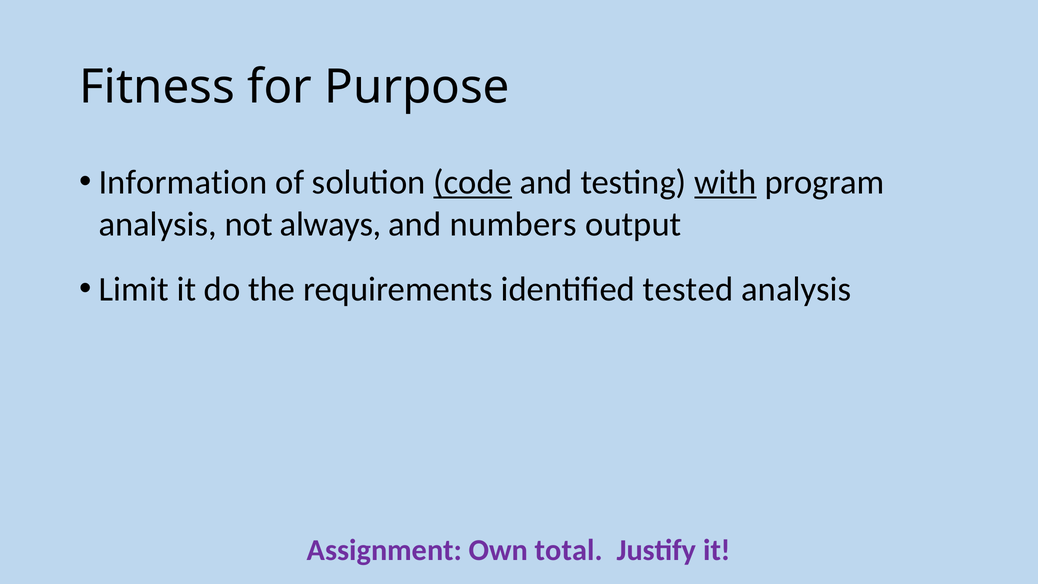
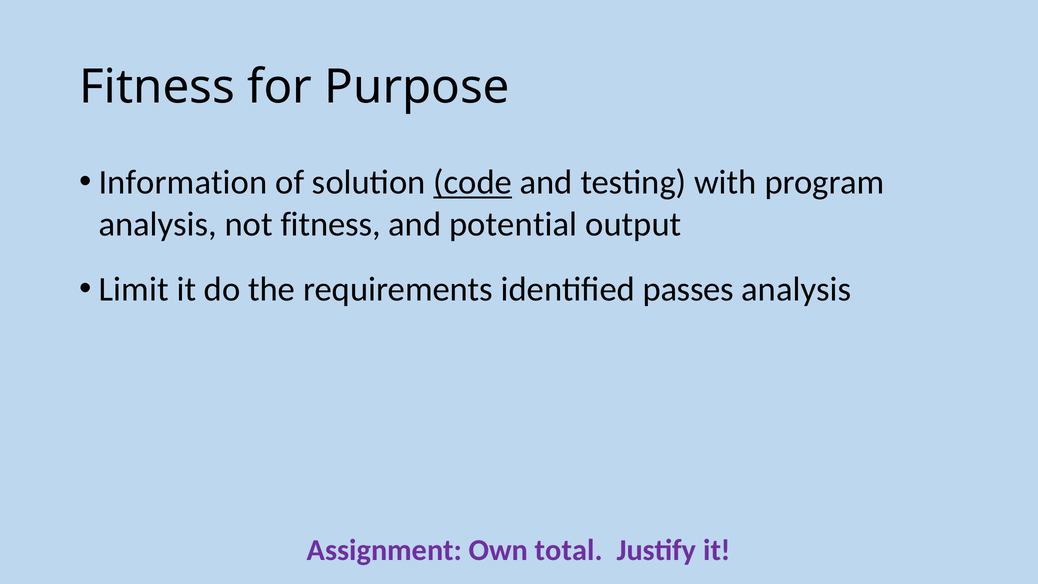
with underline: present -> none (725, 183)
not always: always -> fitness (331, 224)
numbers: numbers -> potential (513, 224)
tested: tested -> passes (688, 289)
